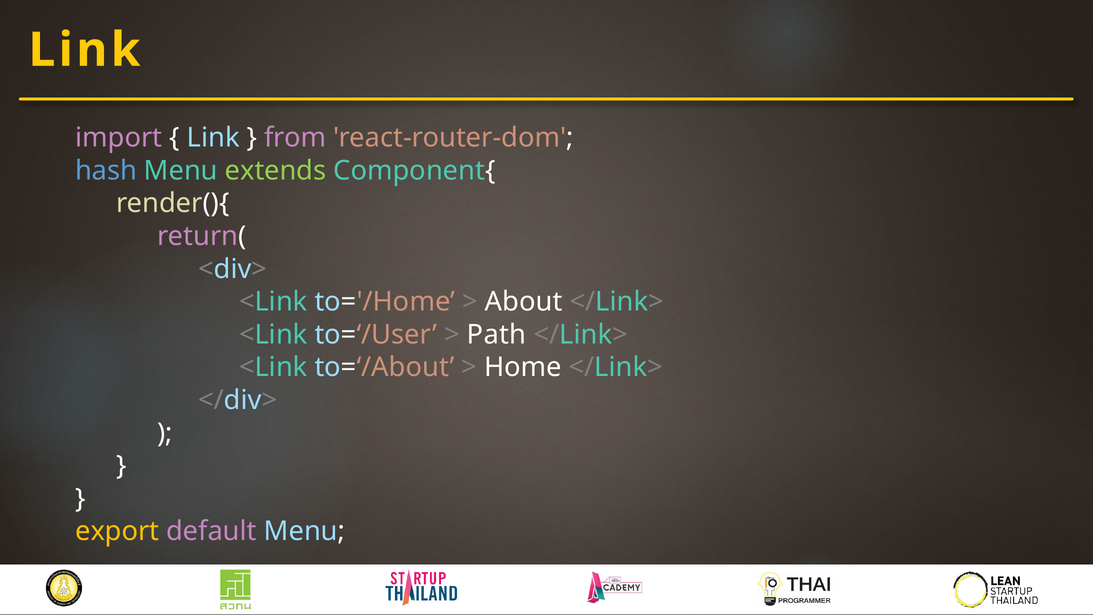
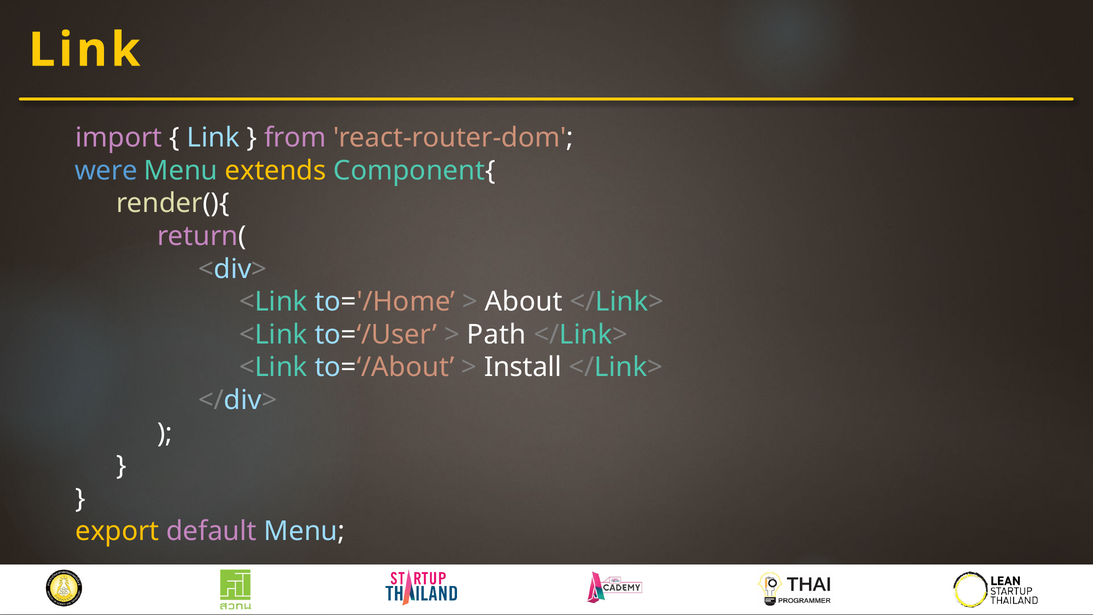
hash: hash -> were (106, 171)
extends colour: light green -> yellow (276, 171)
Home: Home -> Install (523, 367)
